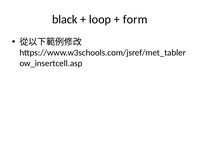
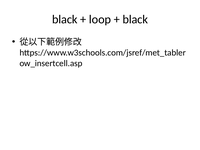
form: form -> black (135, 19)
